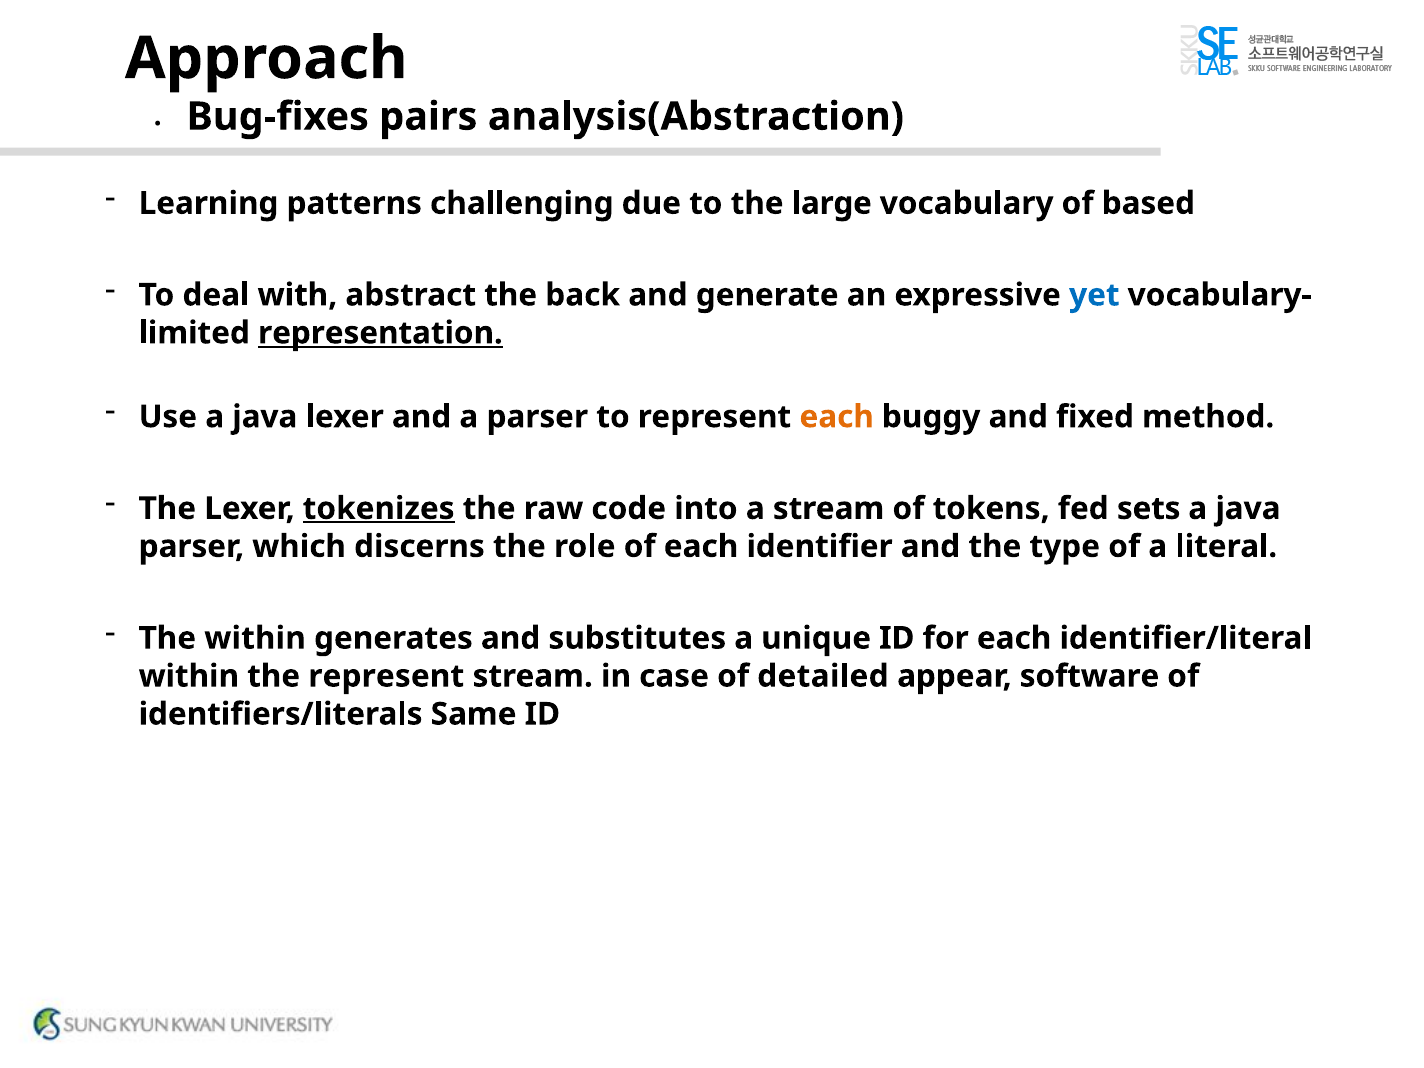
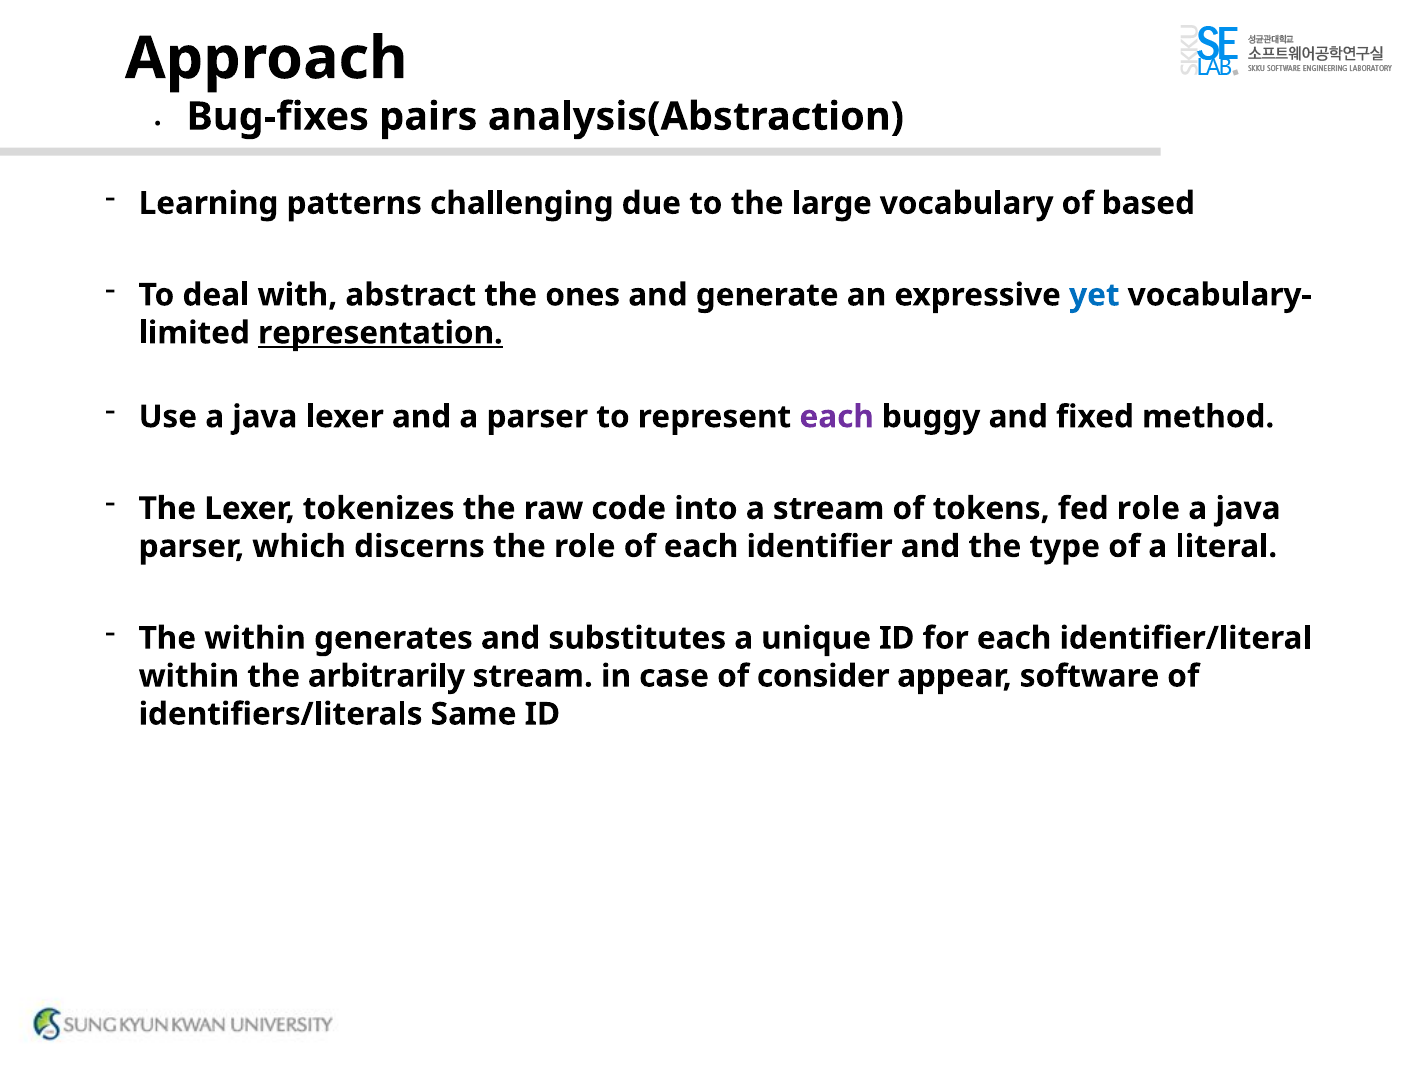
back: back -> ones (583, 295)
each colour: orange -> purple (837, 417)
tokenizes underline: present -> none (379, 509)
fed sets: sets -> role (1148, 509)
the represent: represent -> arbitrarily (386, 676)
detailed: detailed -> consider (823, 676)
